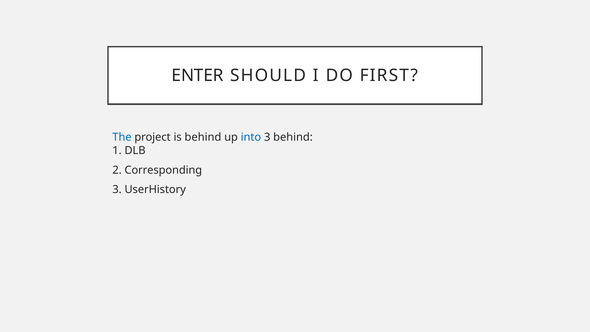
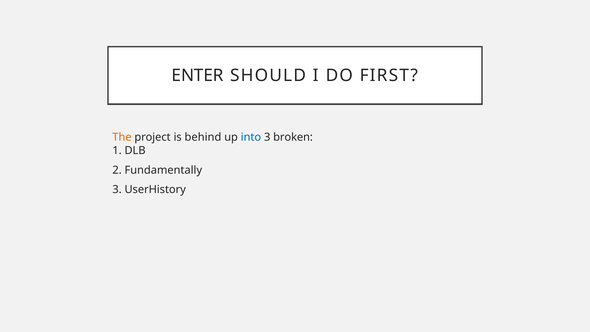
The colour: blue -> orange (122, 137)
3 behind: behind -> broken (293, 137)
Corresponding: Corresponding -> Fundamentally (163, 170)
